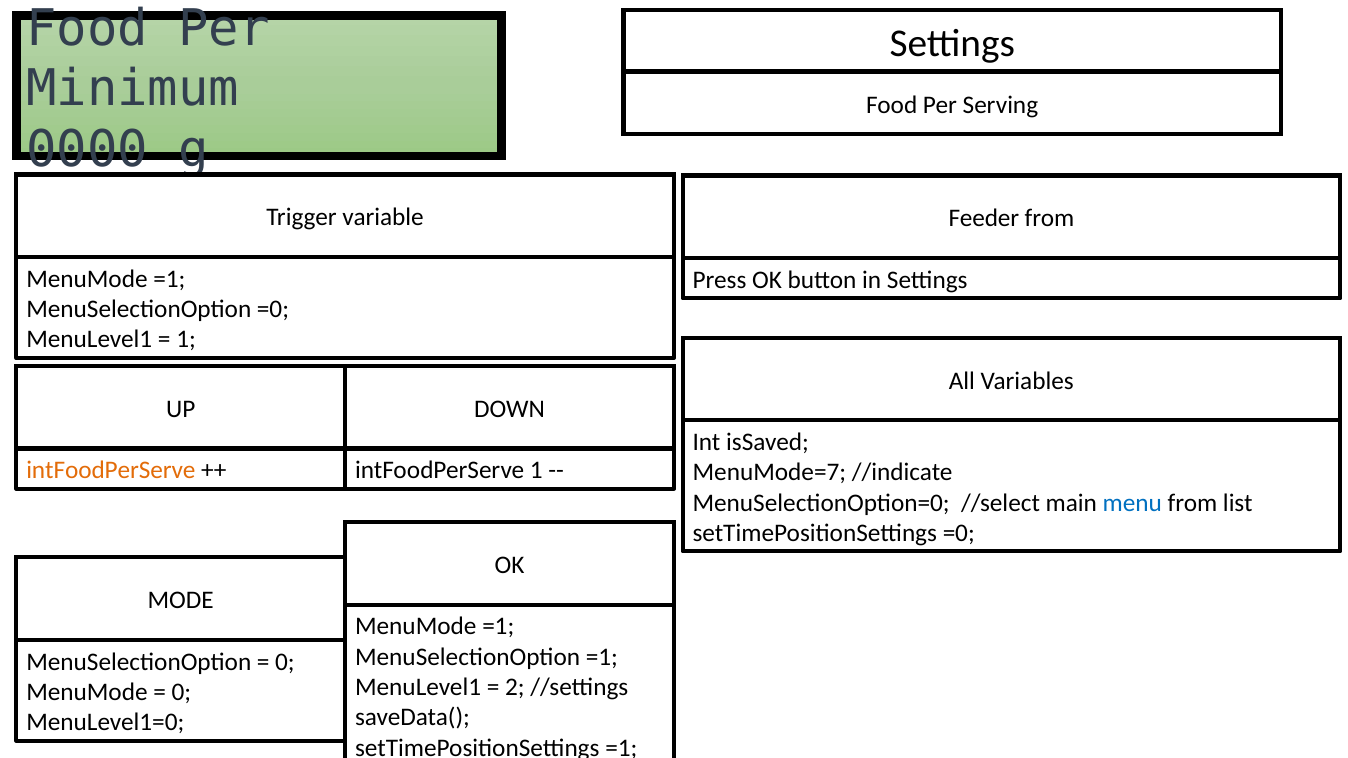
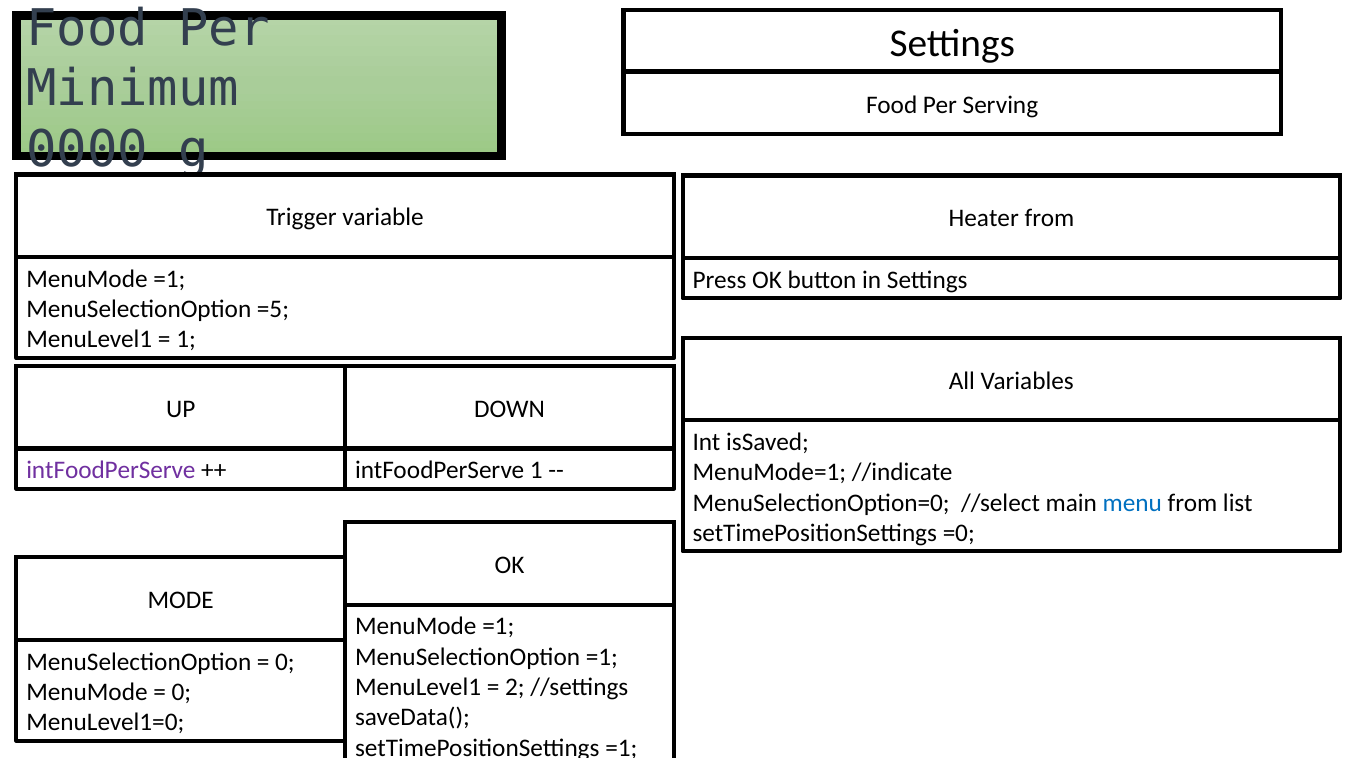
Feeder: Feeder -> Heater (984, 219)
MenuSelectionOption =0: =0 -> =5 (273, 309)
intFoodPerServe colour: orange -> purple (111, 470)
MenuMode=7: MenuMode=7 -> MenuMode=1 (769, 473)
